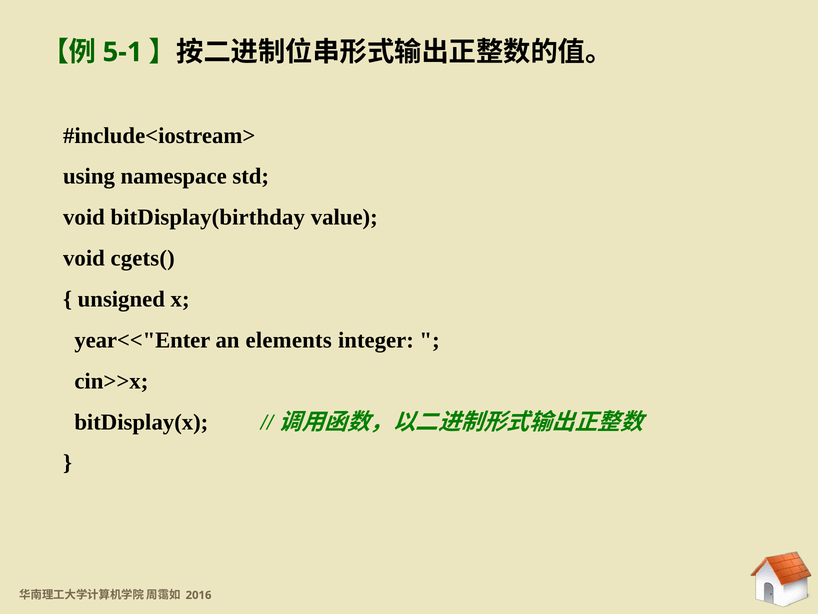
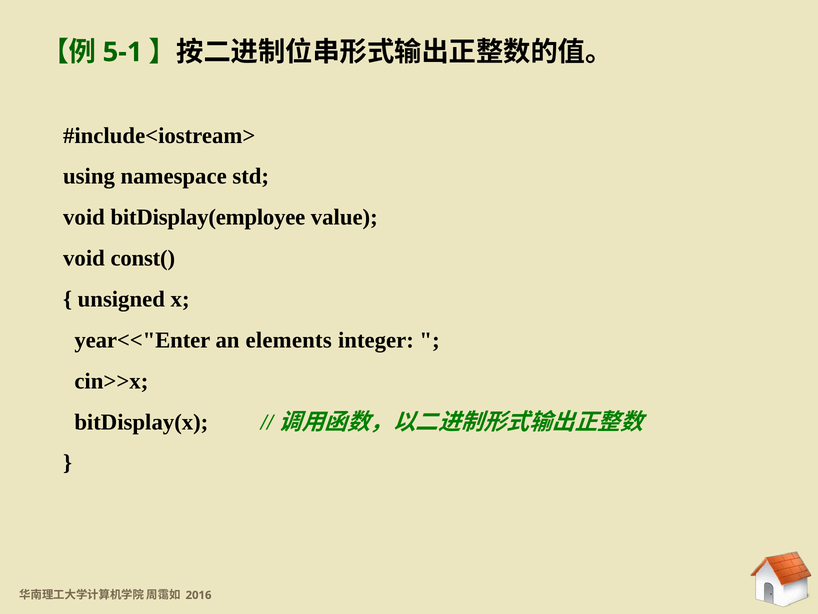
bitDisplay(birthday: bitDisplay(birthday -> bitDisplay(employee (208, 217)
cgets(: cgets( -> const( (143, 258)
